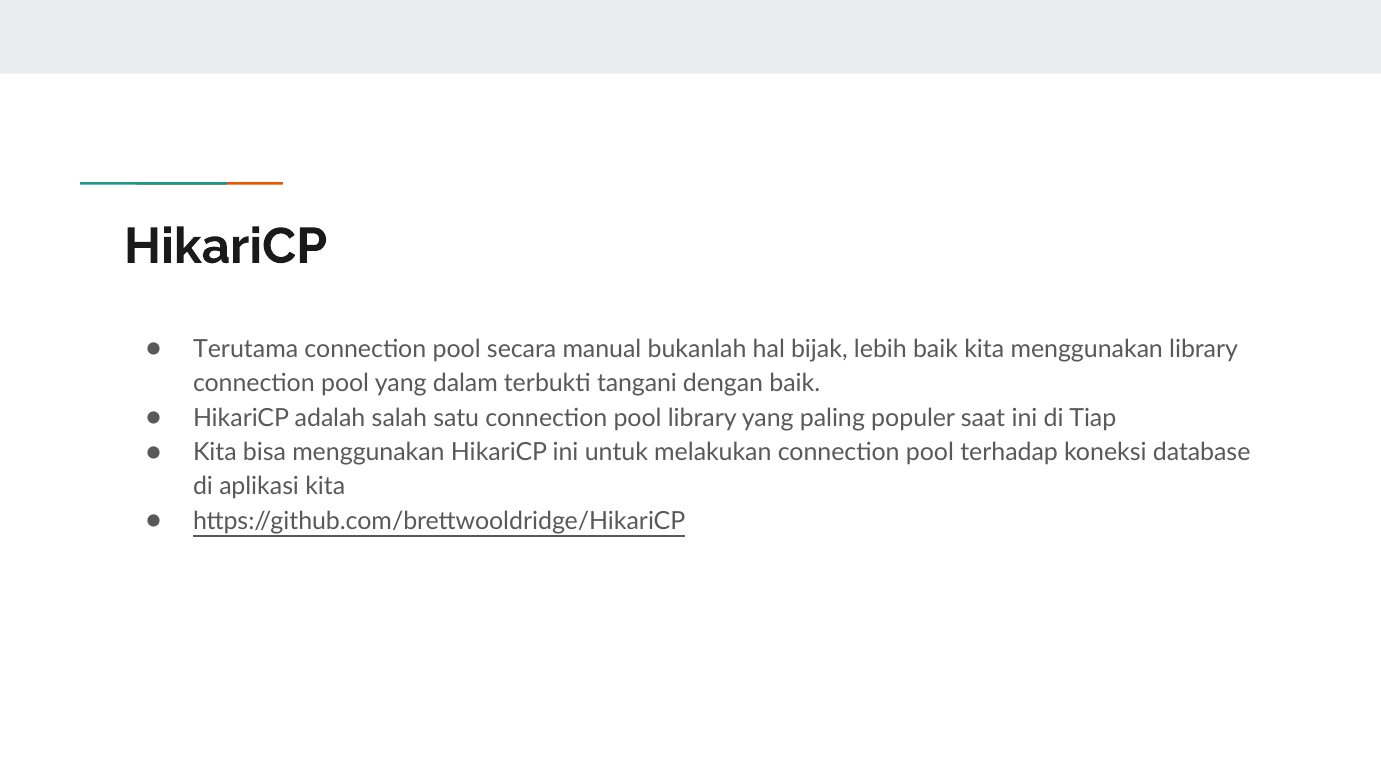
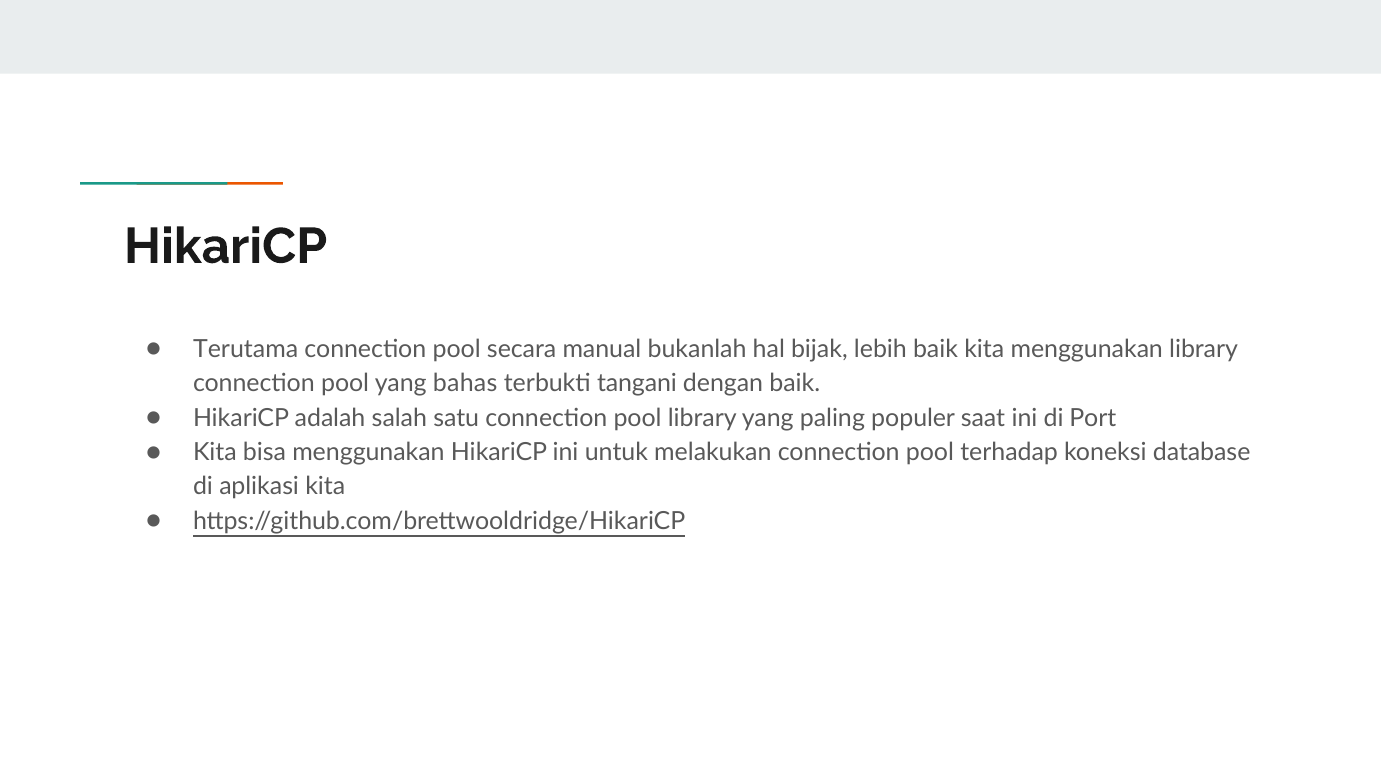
dalam: dalam -> bahas (465, 383)
Tiap: Tiap -> Port (1093, 418)
